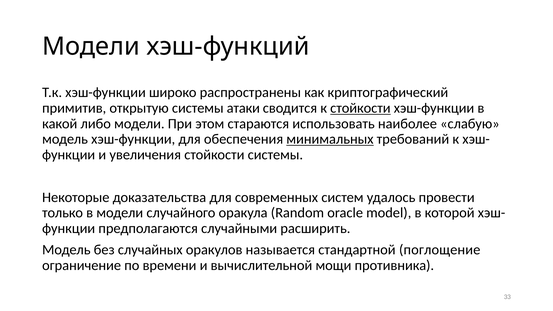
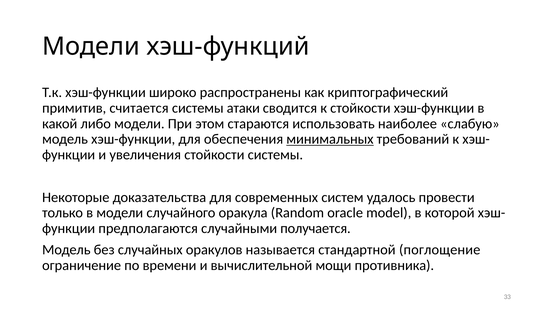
открытую: открытую -> считается (139, 108)
стойкости underline: present -> none (360, 108)
расширить: расширить -> получается (315, 228)
